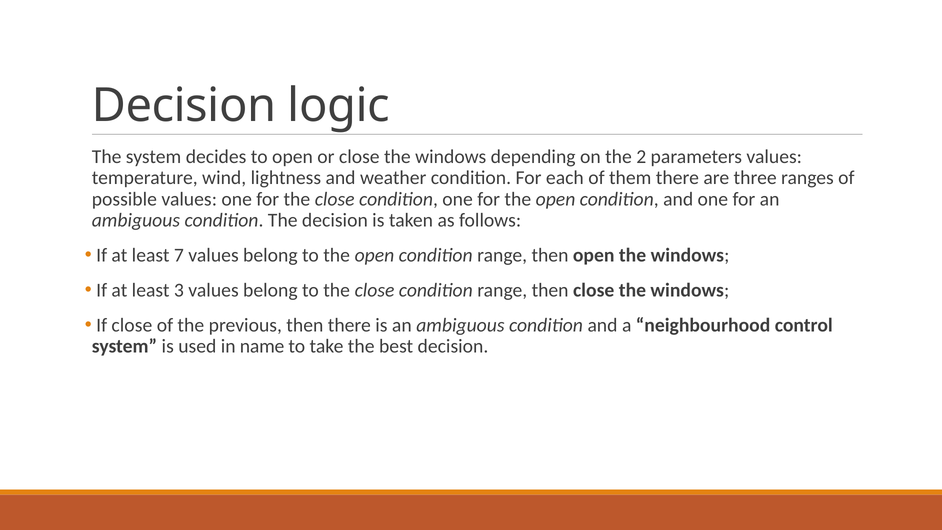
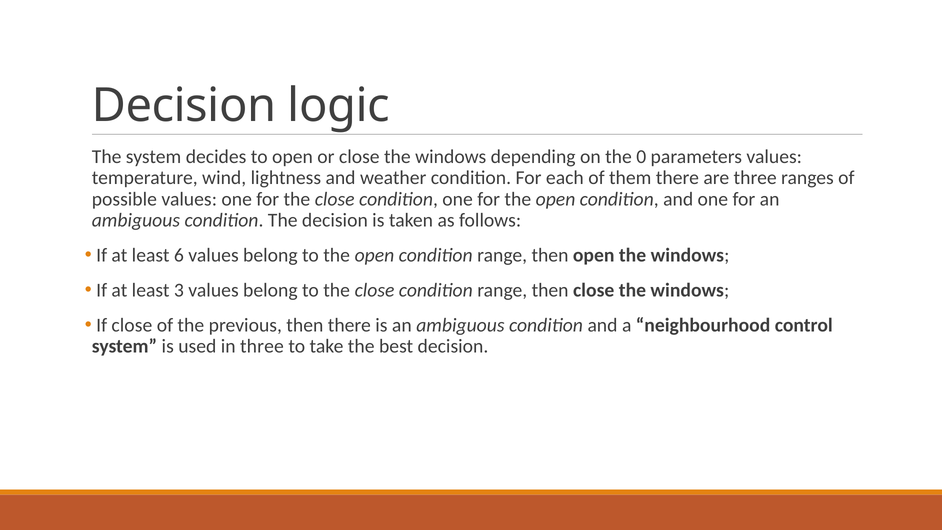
2: 2 -> 0 (641, 157)
7: 7 -> 6 (179, 255)
in name: name -> three (262, 346)
